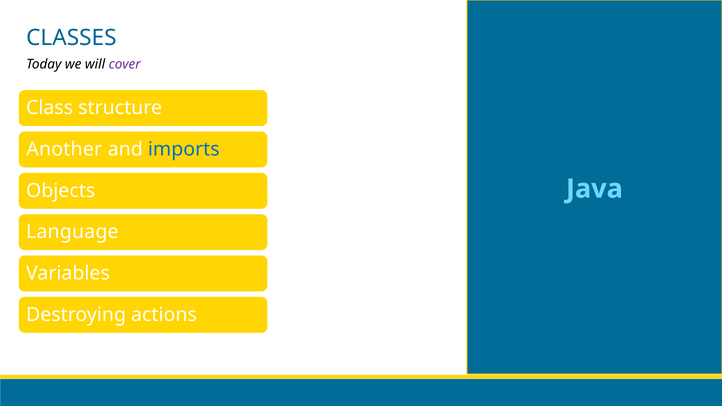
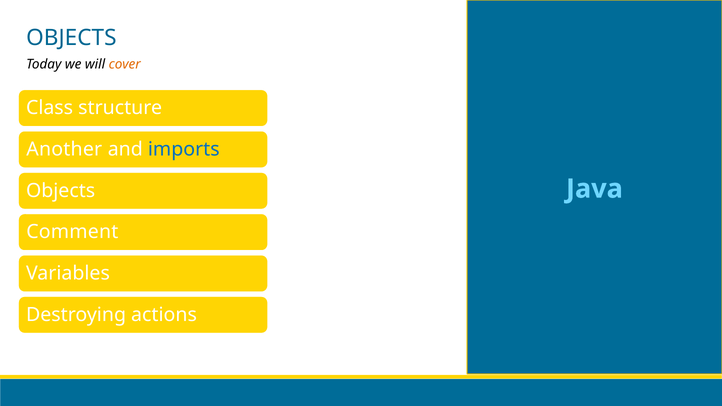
CLASSES: CLASSES -> OBJECTS (71, 38)
cover colour: purple -> orange (125, 64)
Language: Language -> Comment (72, 232)
